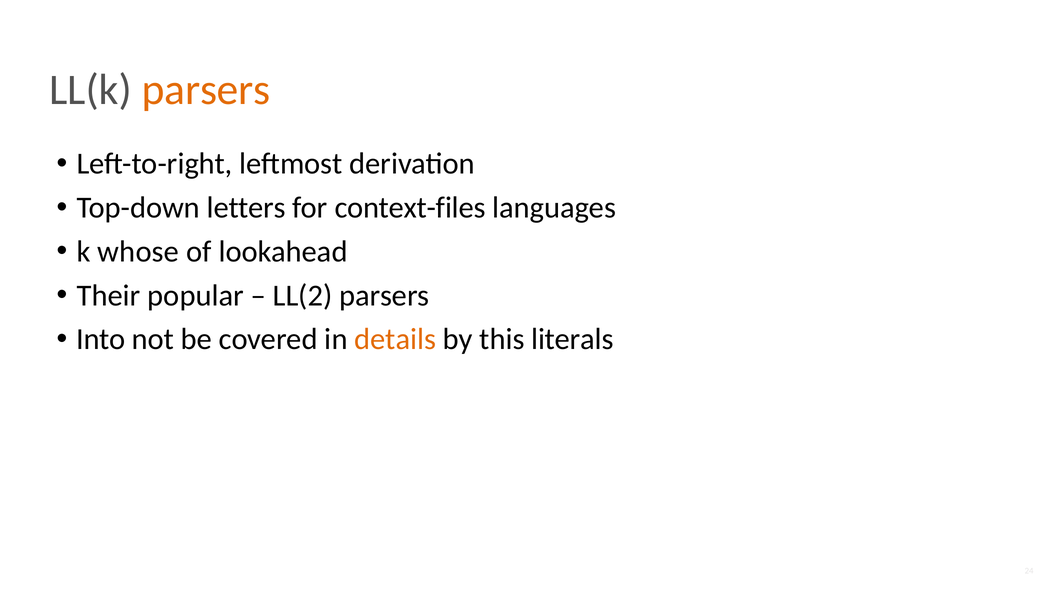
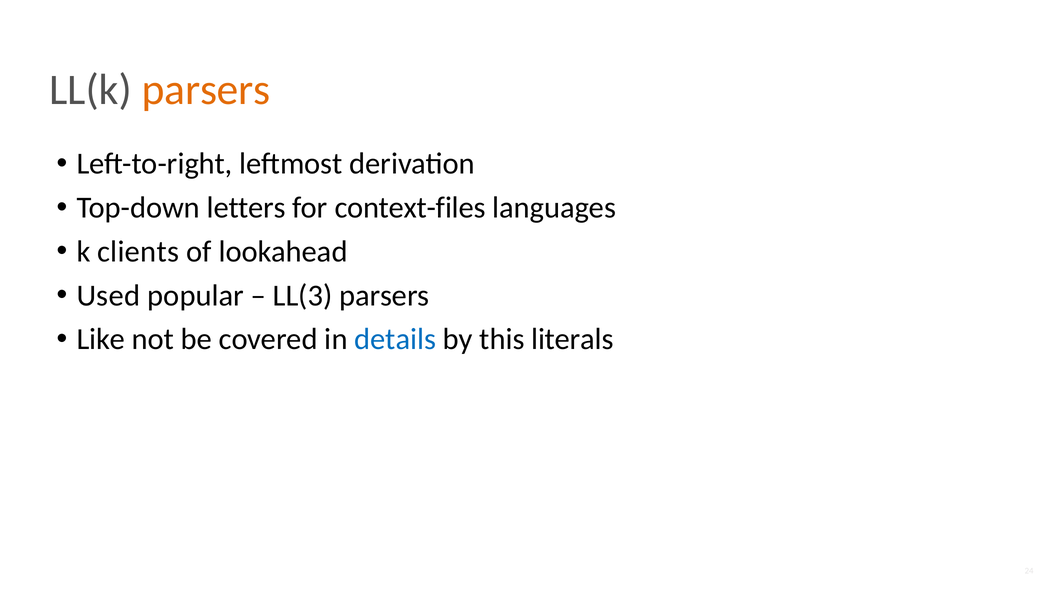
whose: whose -> clients (138, 252)
Their: Their -> Used (108, 296)
LL(2: LL(2 -> LL(3 (303, 296)
Into: Into -> Like (101, 340)
details colour: orange -> blue (395, 340)
